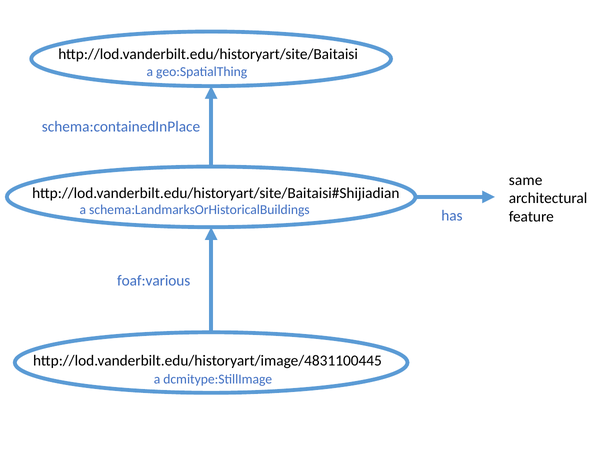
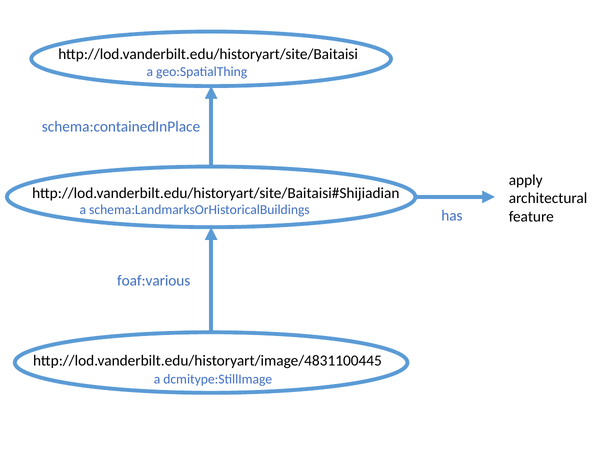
same: same -> apply (526, 180)
